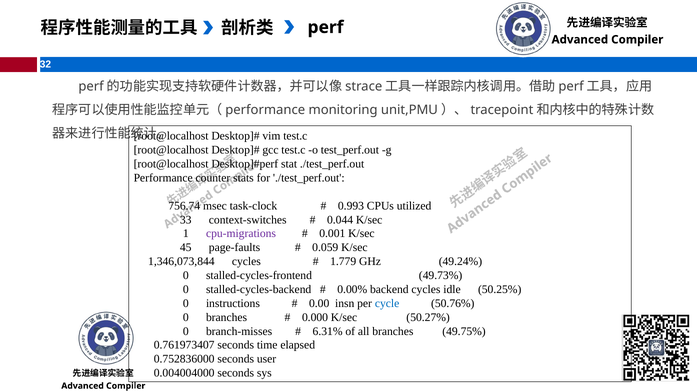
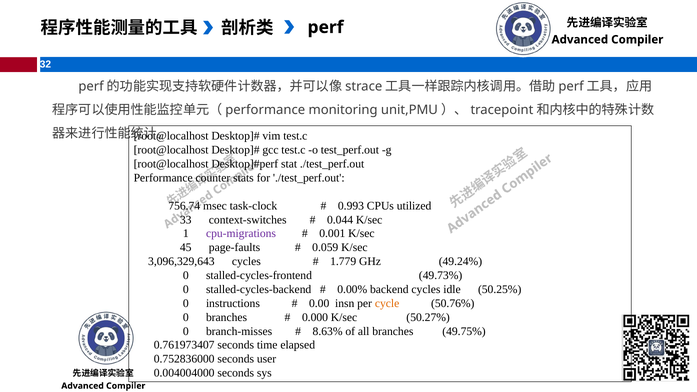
1,346,073,844: 1,346,073,844 -> 3,096,329,643 (181, 262)
cycle colour: blue -> orange (387, 303)
6.31%: 6.31% -> 8.63% (328, 331)
